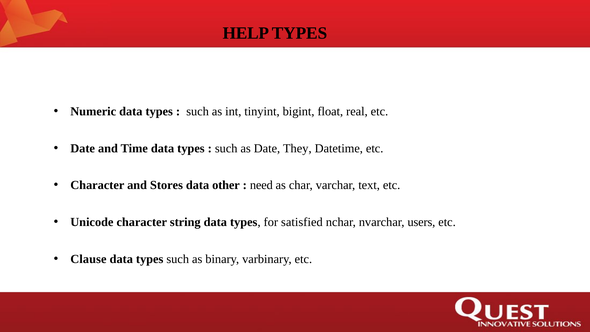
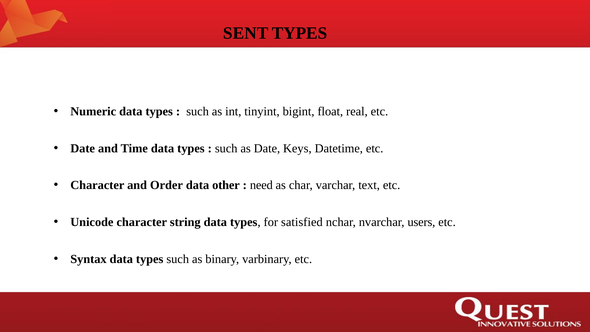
HELP: HELP -> SENT (246, 33)
They: They -> Keys (297, 148)
Stores: Stores -> Order (166, 185)
Clause: Clause -> Syntax (88, 259)
